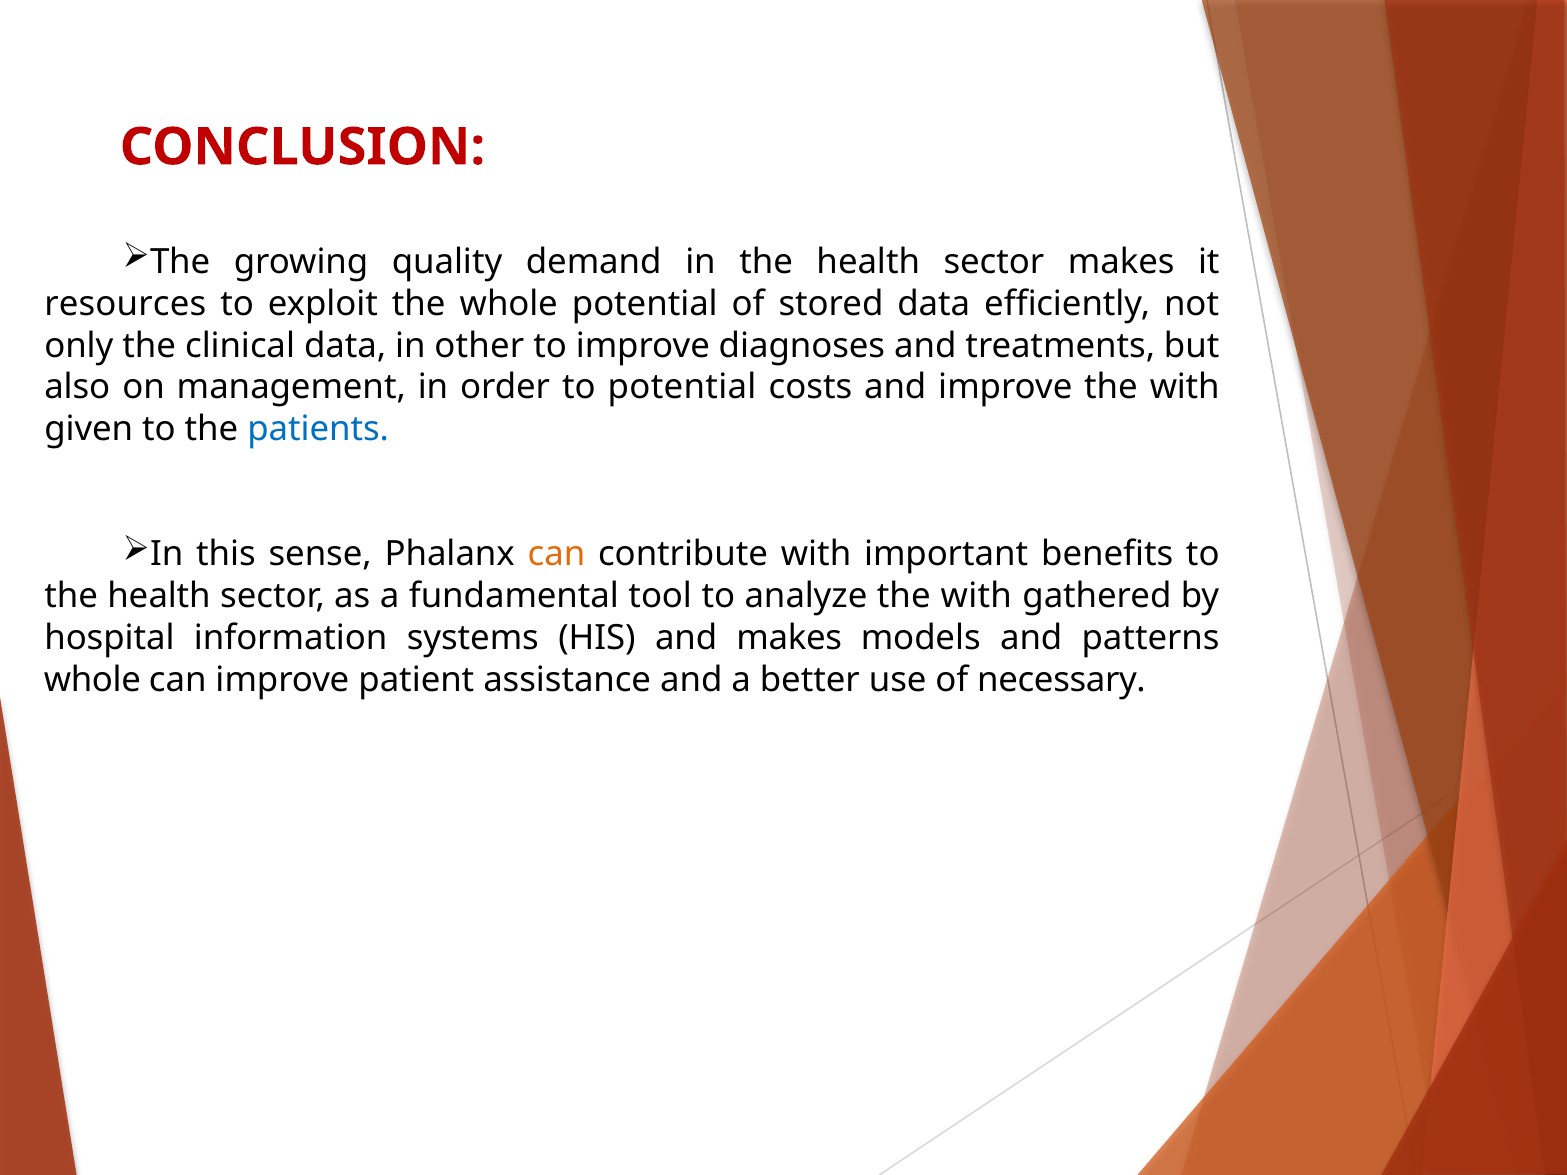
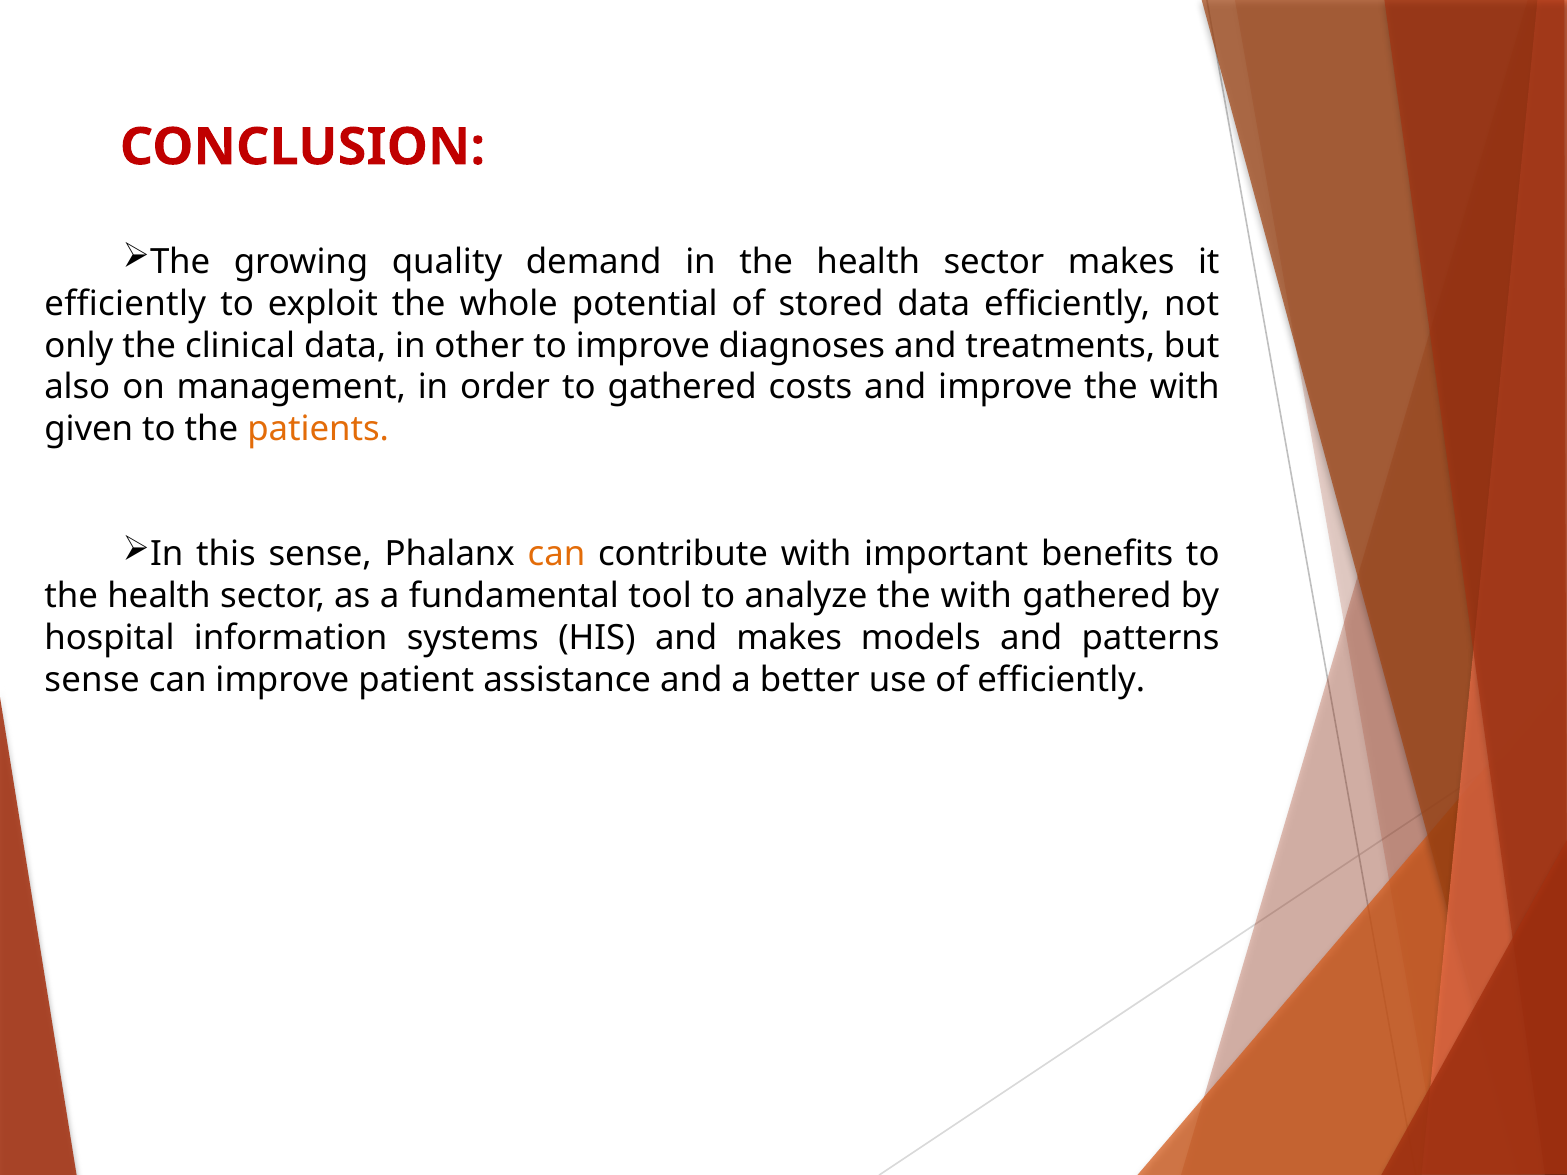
resources: resources -> efficiently (125, 304)
to potential: potential -> gathered (682, 387)
patients colour: blue -> orange (318, 429)
whole: whole -> sense (92, 680)
of necessary: necessary -> efficiently (1061, 680)
